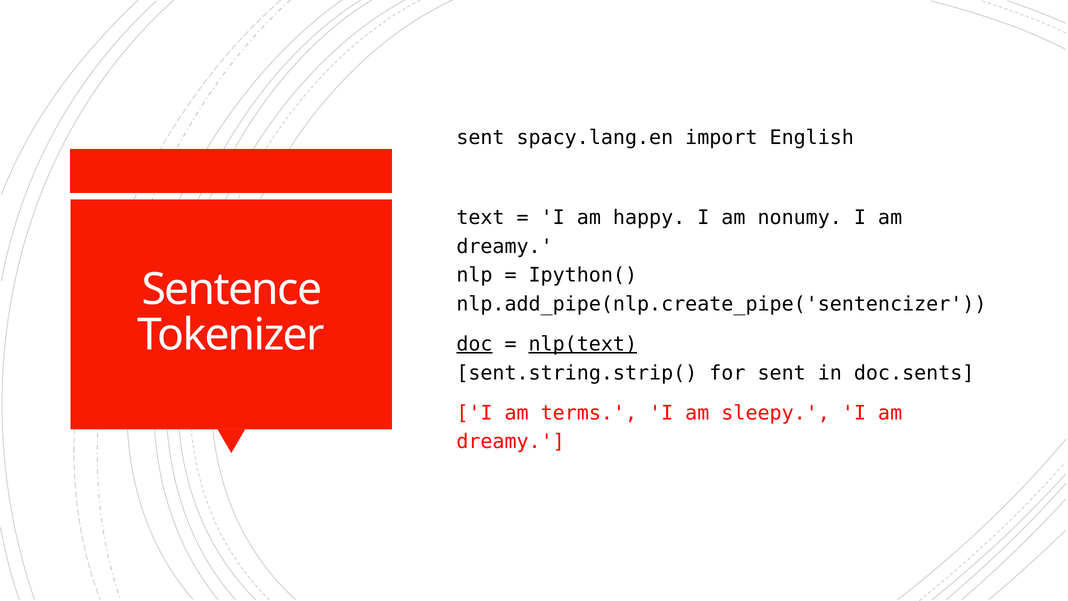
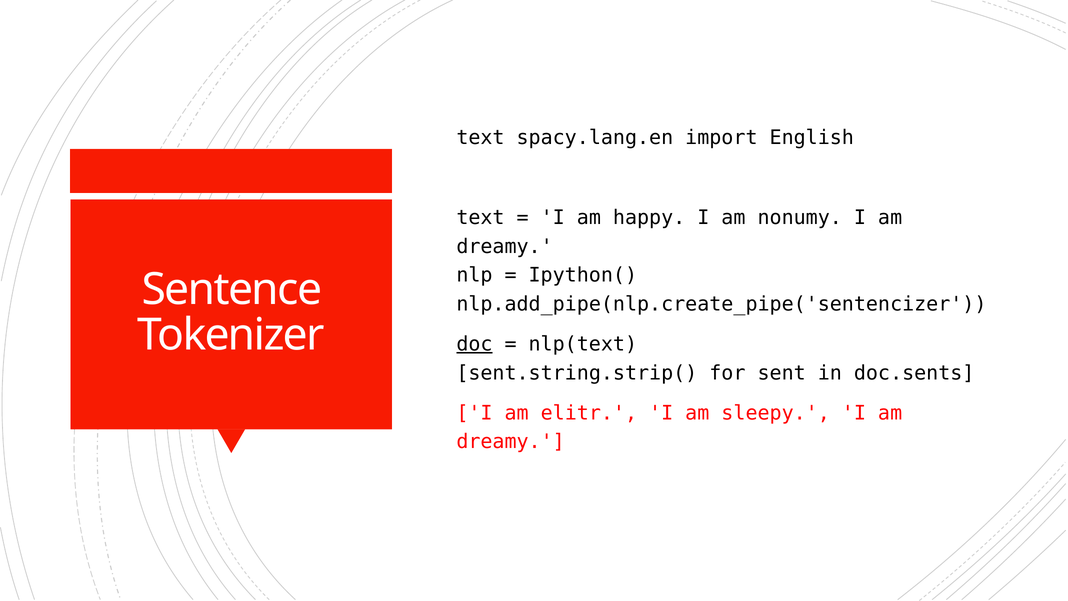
sent: sent -> text (480, 138)
nlp(text underline: present -> none (583, 344)
terms: terms -> elitr (589, 413)
